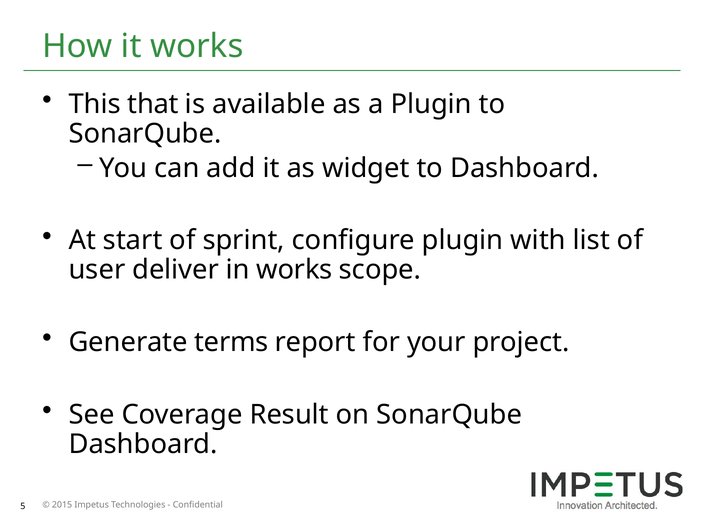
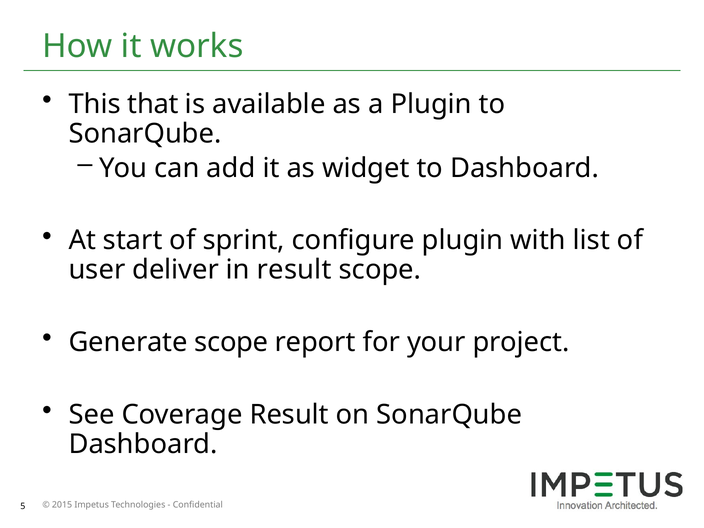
in works: works -> result (294, 270)
Generate terms: terms -> scope (231, 342)
